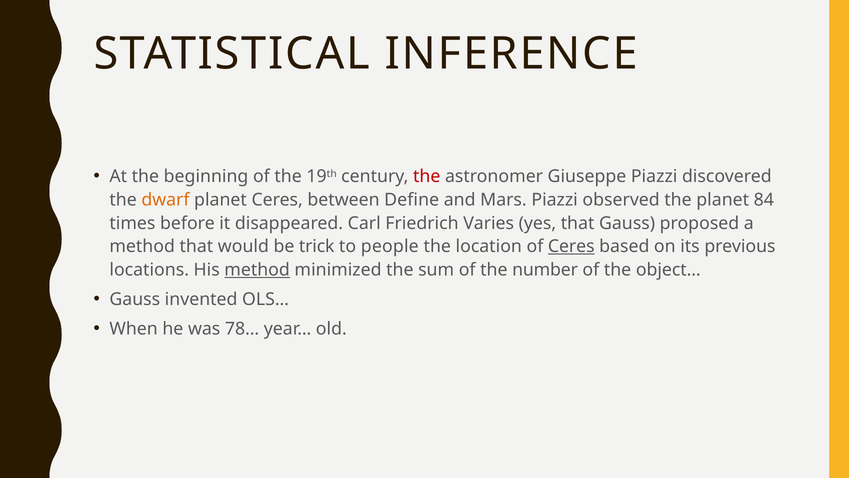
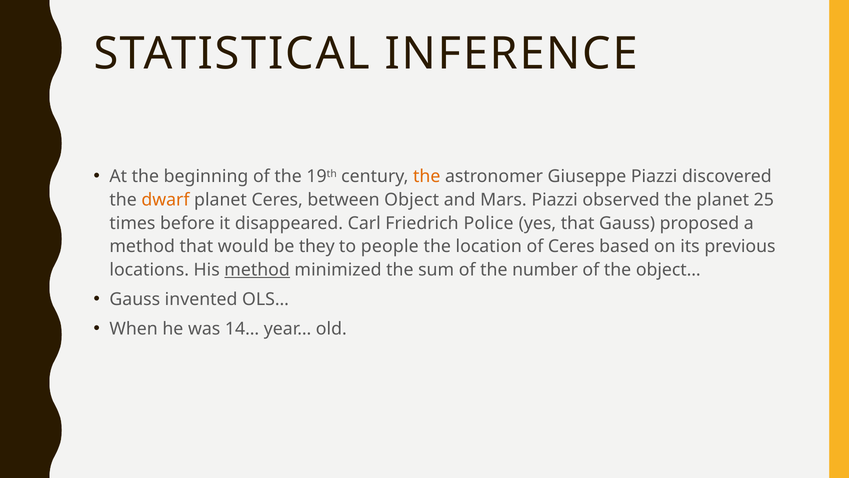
the colour: red -> orange (427, 176)
Define: Define -> Object (412, 200)
84: 84 -> 25 (764, 200)
Varies: Varies -> Police (489, 223)
trick: trick -> they (317, 246)
Ceres underline: present -> none (571, 246)
78…: 78… -> 14… (242, 329)
